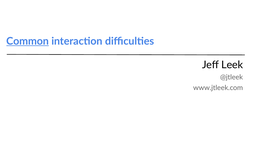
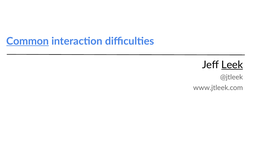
Leek underline: none -> present (232, 65)
